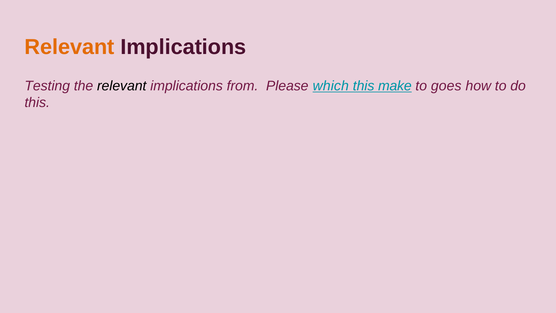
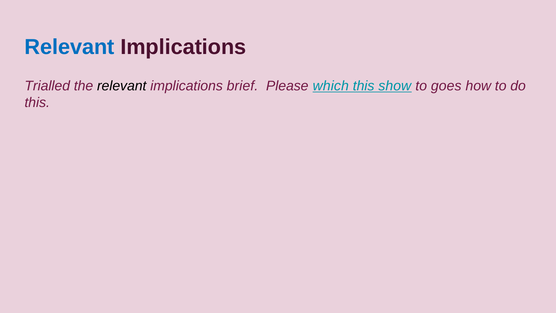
Relevant colour: orange -> blue (69, 47)
Testing: Testing -> Trialled (47, 86)
from: from -> brief (242, 86)
make: make -> show (395, 86)
